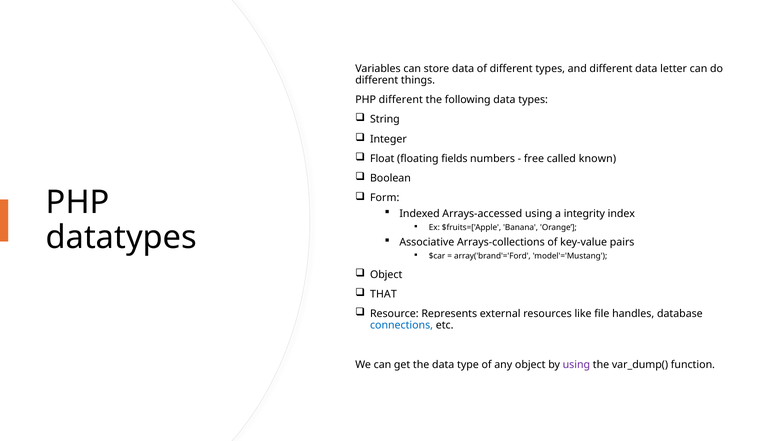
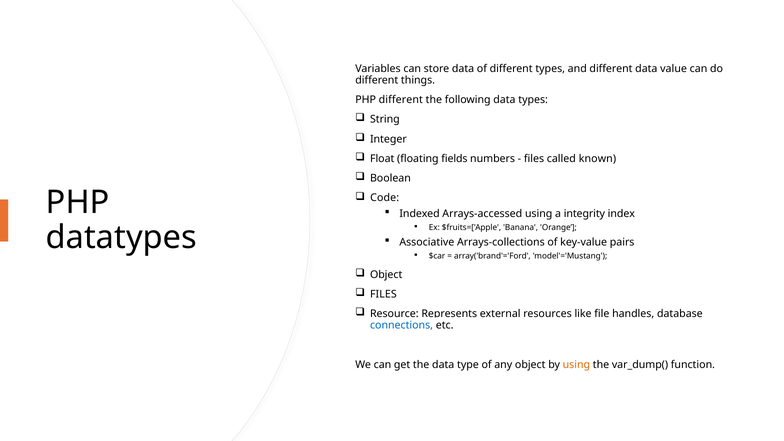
letter: letter -> value (674, 69)
free: free -> files (534, 159)
Form: Form -> Code (385, 198)
THAT: THAT -> FILES (383, 294)
using colour: purple -> orange (576, 365)
